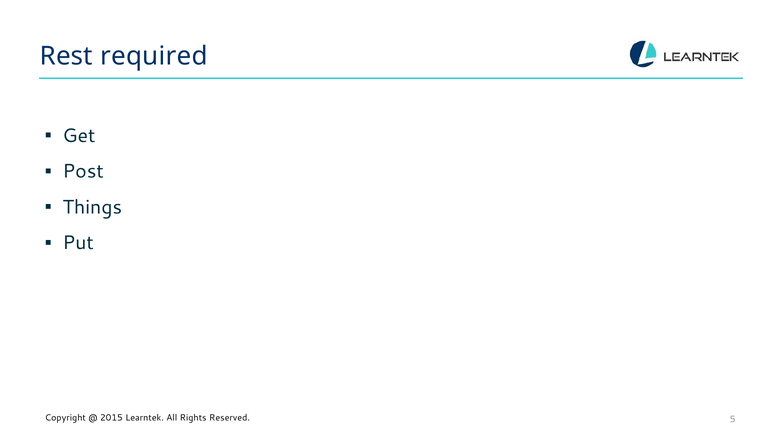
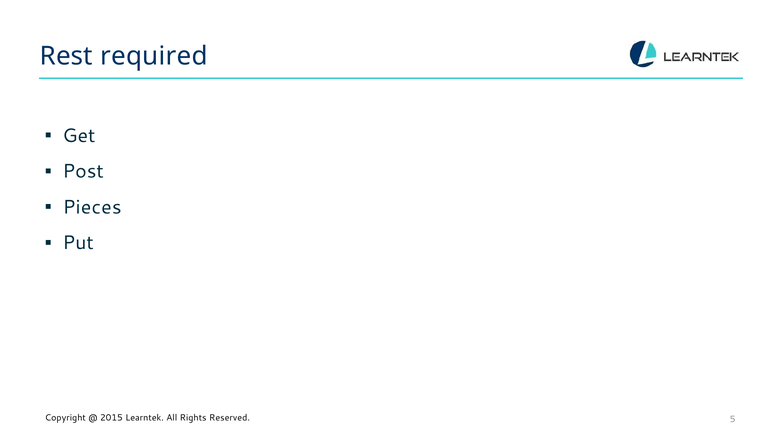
Things: Things -> Pieces (92, 207)
